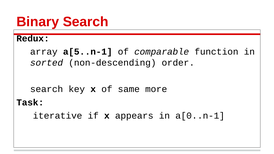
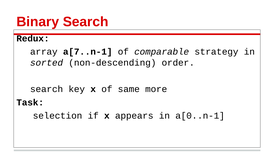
a[5..n-1: a[5..n-1 -> a[7..n-1 (88, 52)
function: function -> strategy (216, 52)
iterative: iterative -> selection (58, 116)
